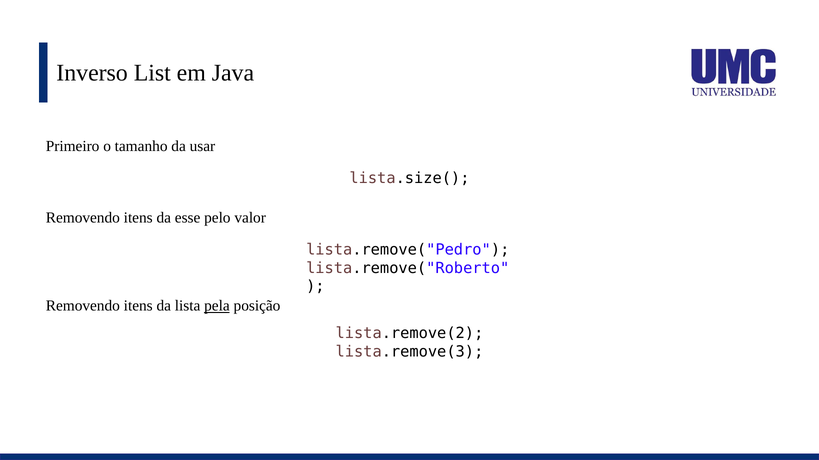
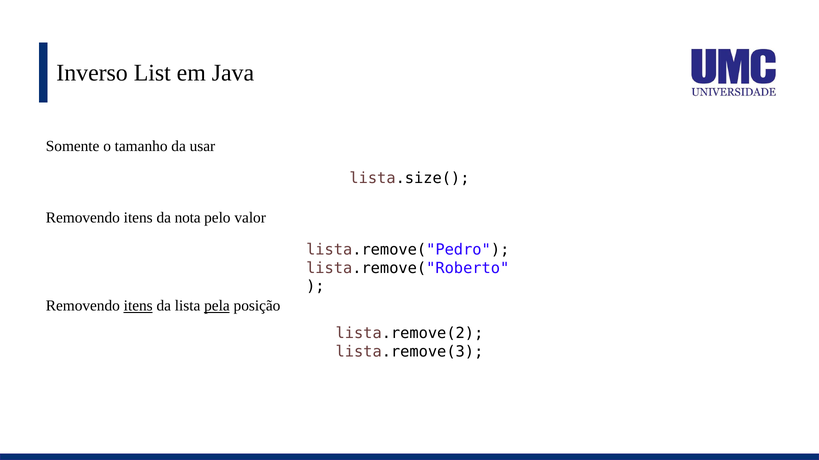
Primeiro: Primeiro -> Somente (73, 146)
esse: esse -> nota (188, 218)
itens underline: none -> present (138, 306)
